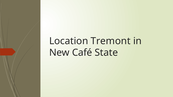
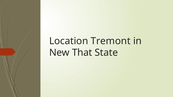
Café: Café -> That (82, 53)
